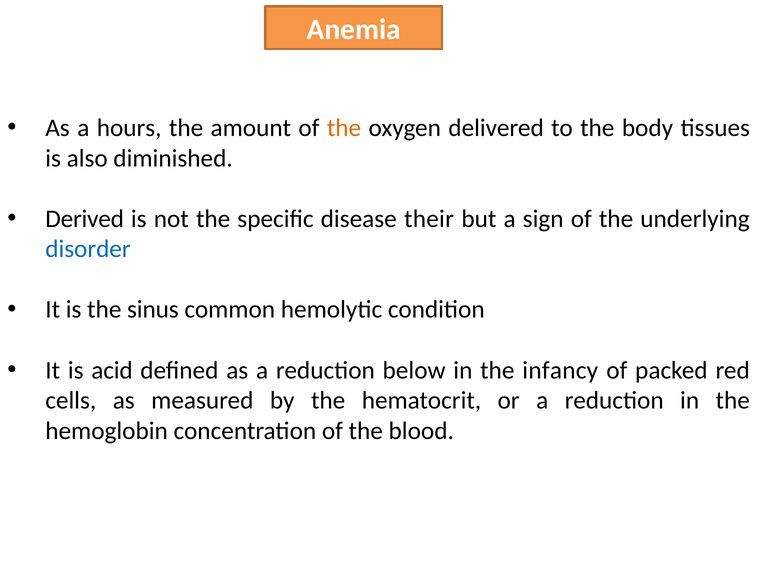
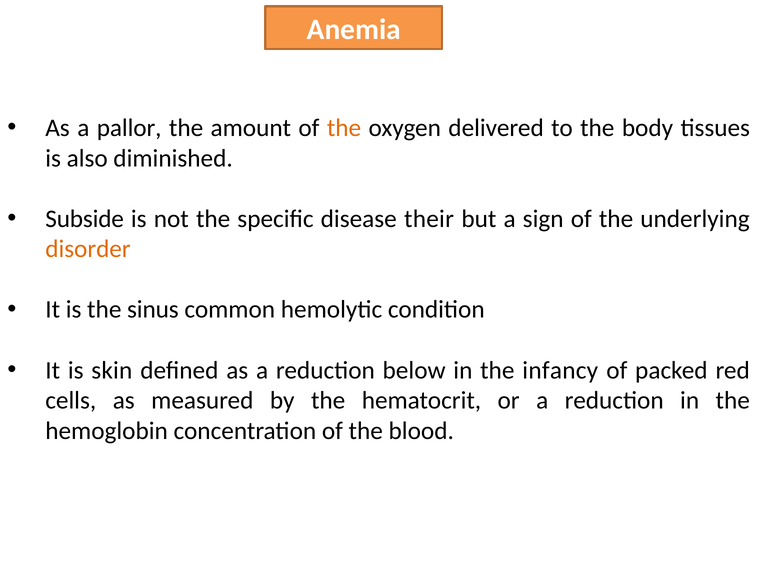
hours: hours -> pallor (129, 128)
Derived: Derived -> Subside (85, 219)
disorder colour: blue -> orange (88, 249)
acid: acid -> skin (112, 371)
